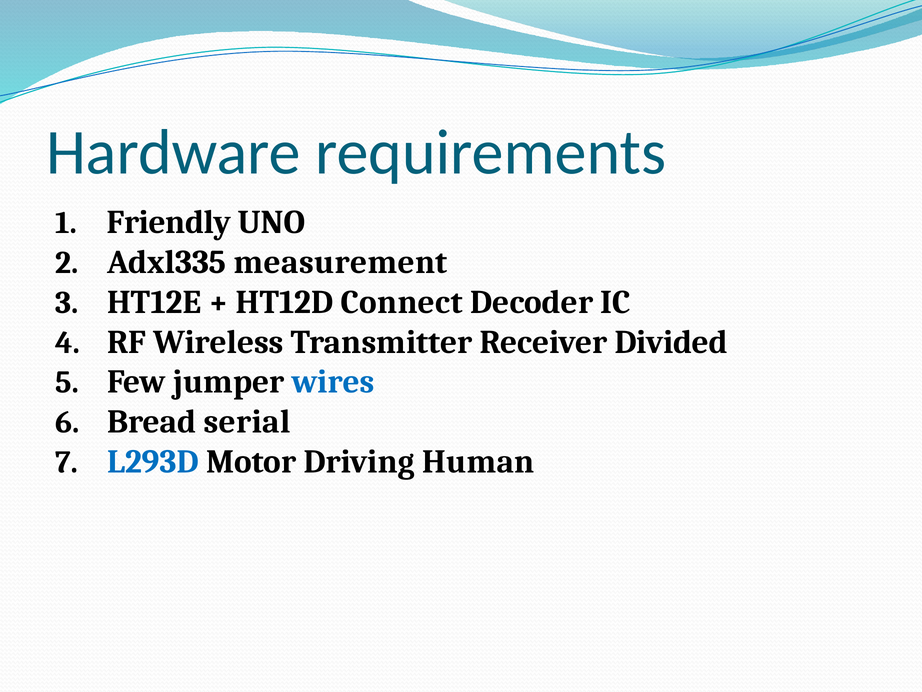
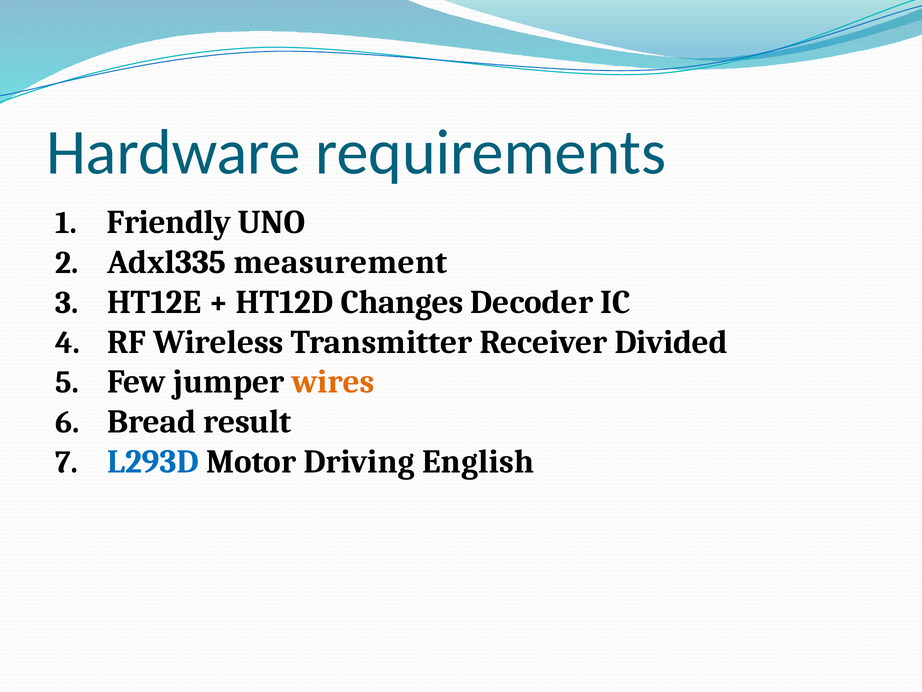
Connect: Connect -> Changes (402, 302)
wires colour: blue -> orange (333, 382)
serial: serial -> result (248, 422)
Human: Human -> English (478, 462)
